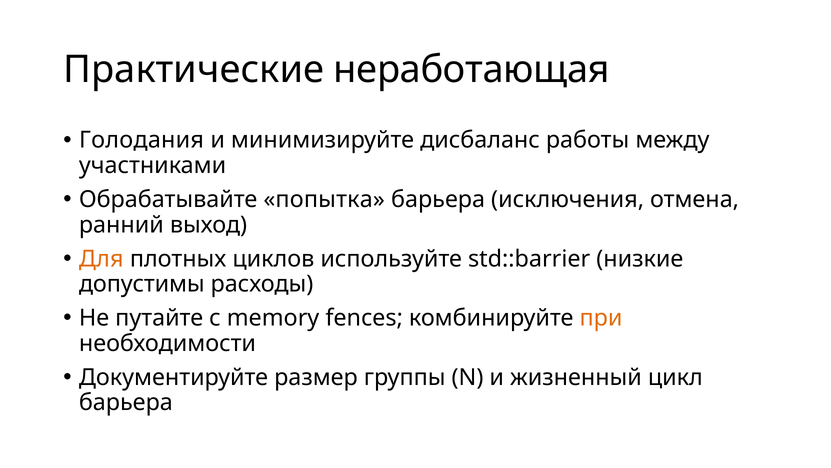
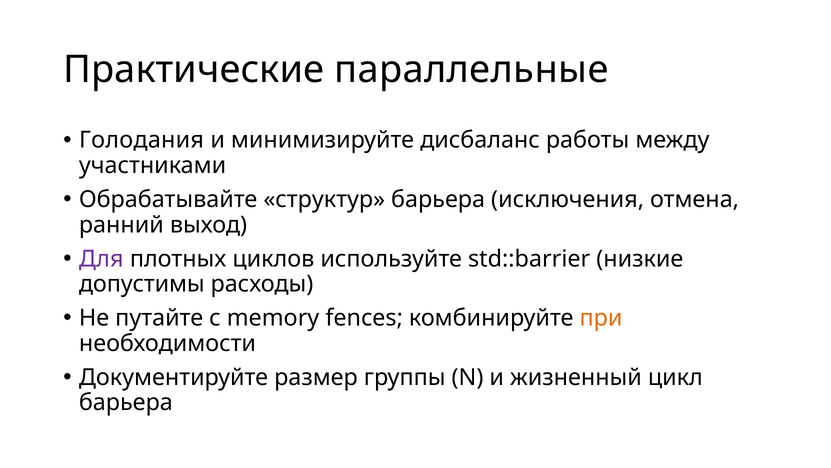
неработающая: неработающая -> параллельные (471, 70)
попытка: попытка -> структур (324, 199)
Для colour: orange -> purple (101, 258)
